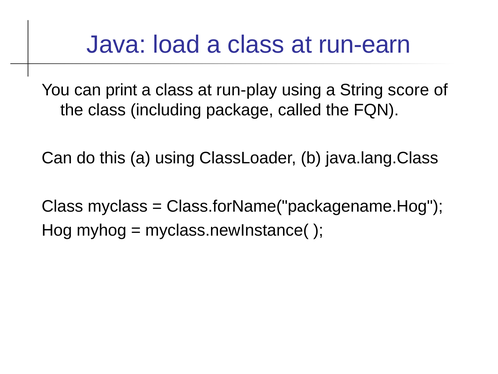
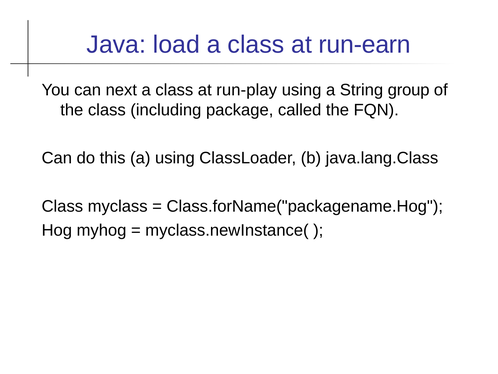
print: print -> next (121, 90)
score: score -> group (409, 90)
